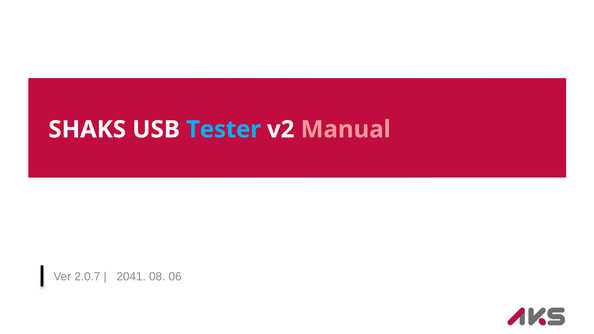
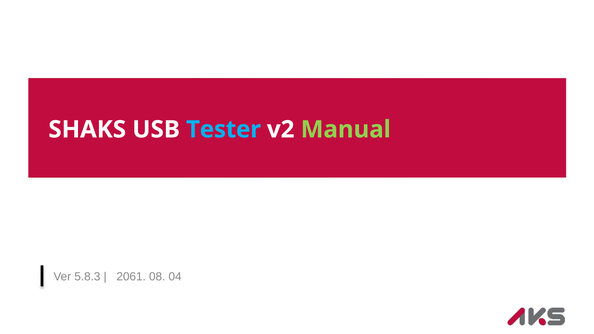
Manual colour: pink -> light green (346, 130)
2.0.7: 2.0.7 -> 5.8.3 (87, 277)
2041: 2041 -> 2061 (131, 277)
06: 06 -> 04 (175, 277)
